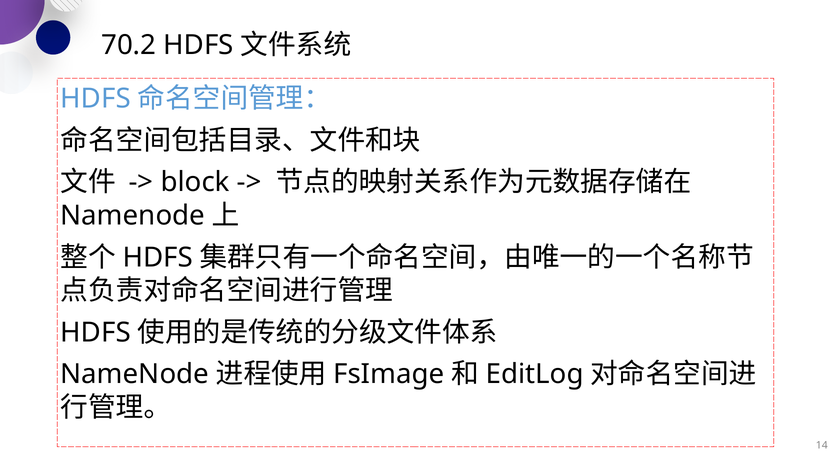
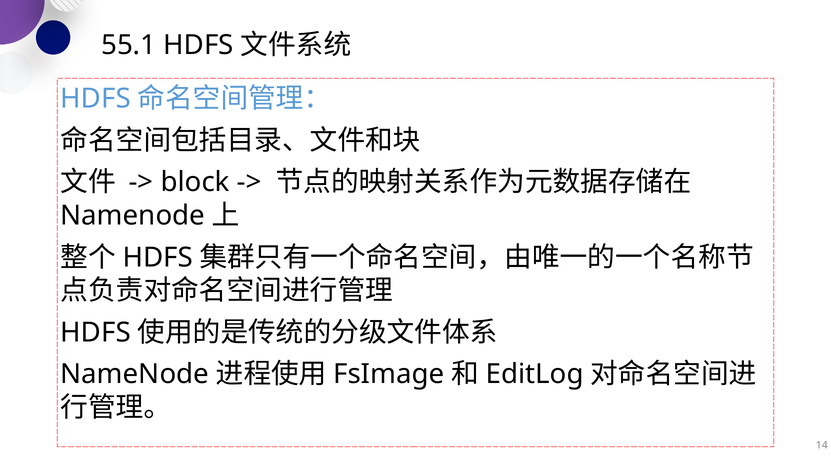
70.2: 70.2 -> 55.1 (129, 45)
